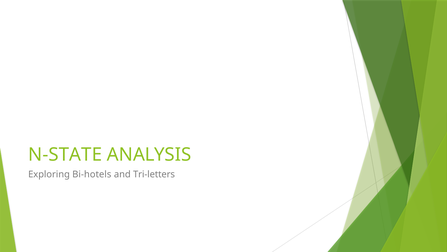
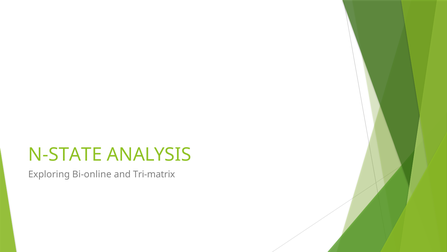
Bi-hotels: Bi-hotels -> Bi-online (92, 174)
Tri-letters: Tri-letters -> Tri-matrix (154, 174)
